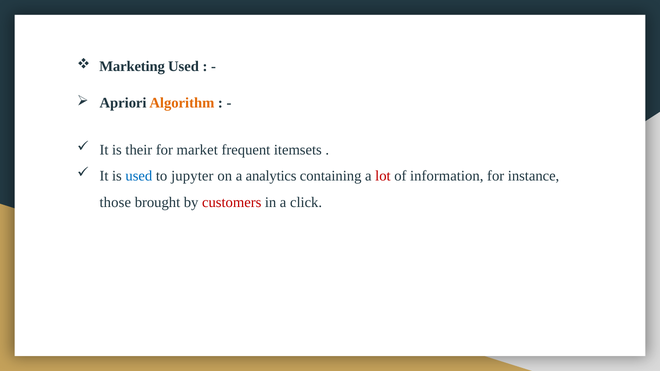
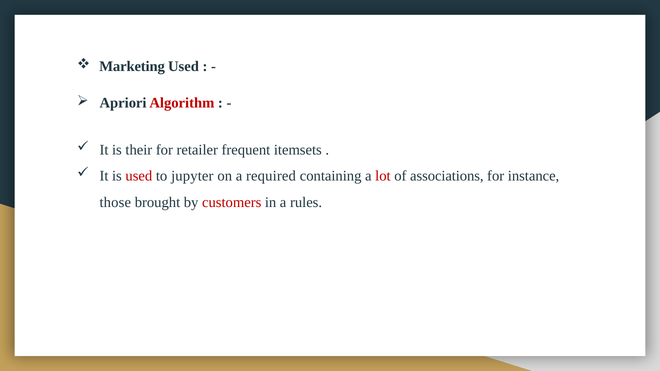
Algorithm colour: orange -> red (182, 103)
market: market -> retailer (197, 150)
used colour: blue -> red (139, 176)
analytics: analytics -> required (271, 176)
information: information -> associations (447, 176)
click: click -> rules (306, 203)
